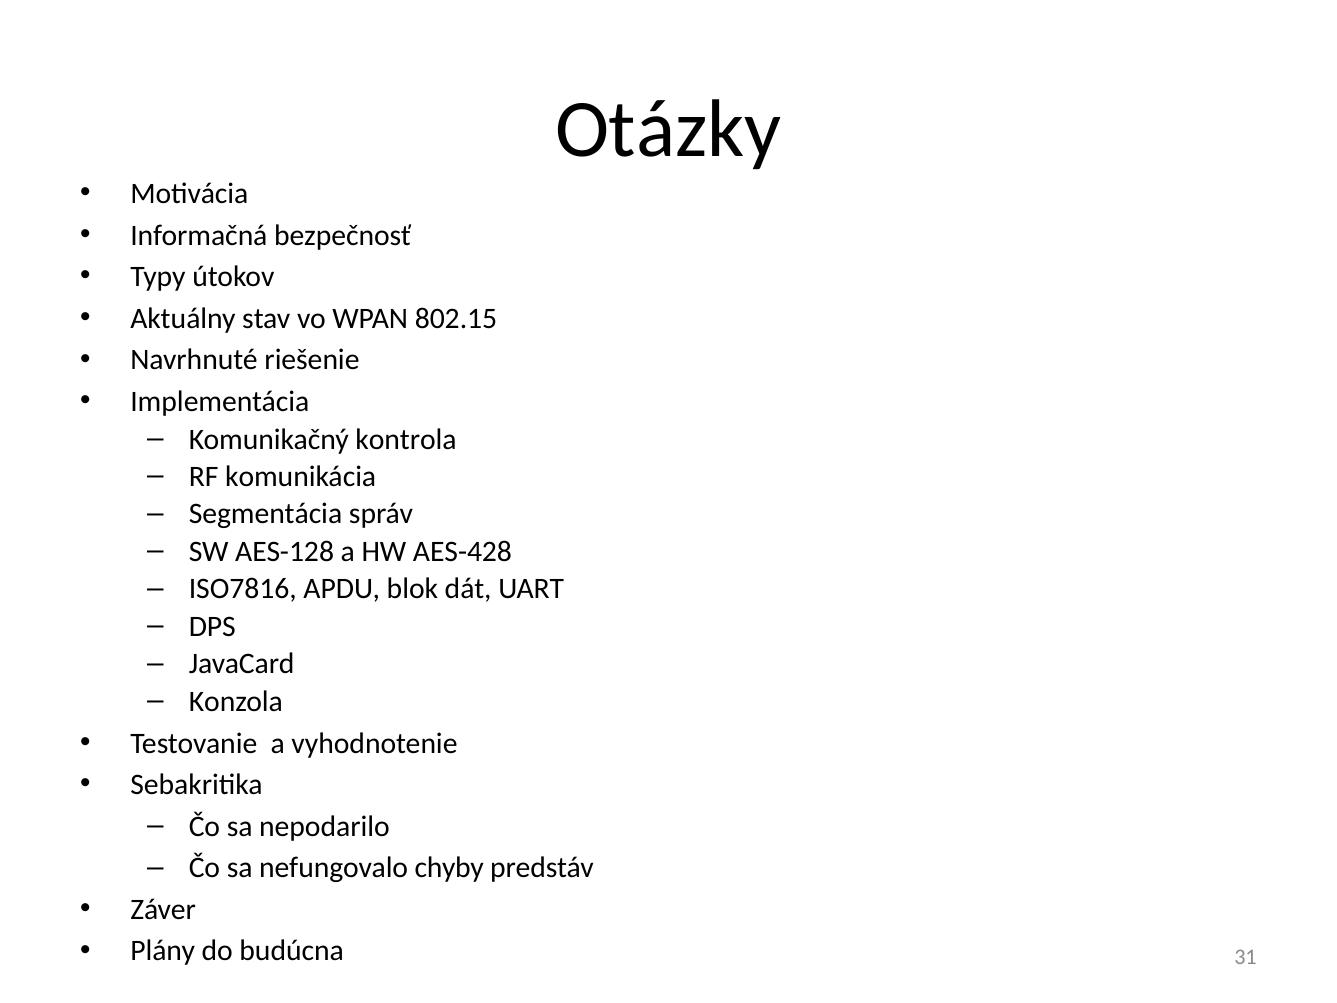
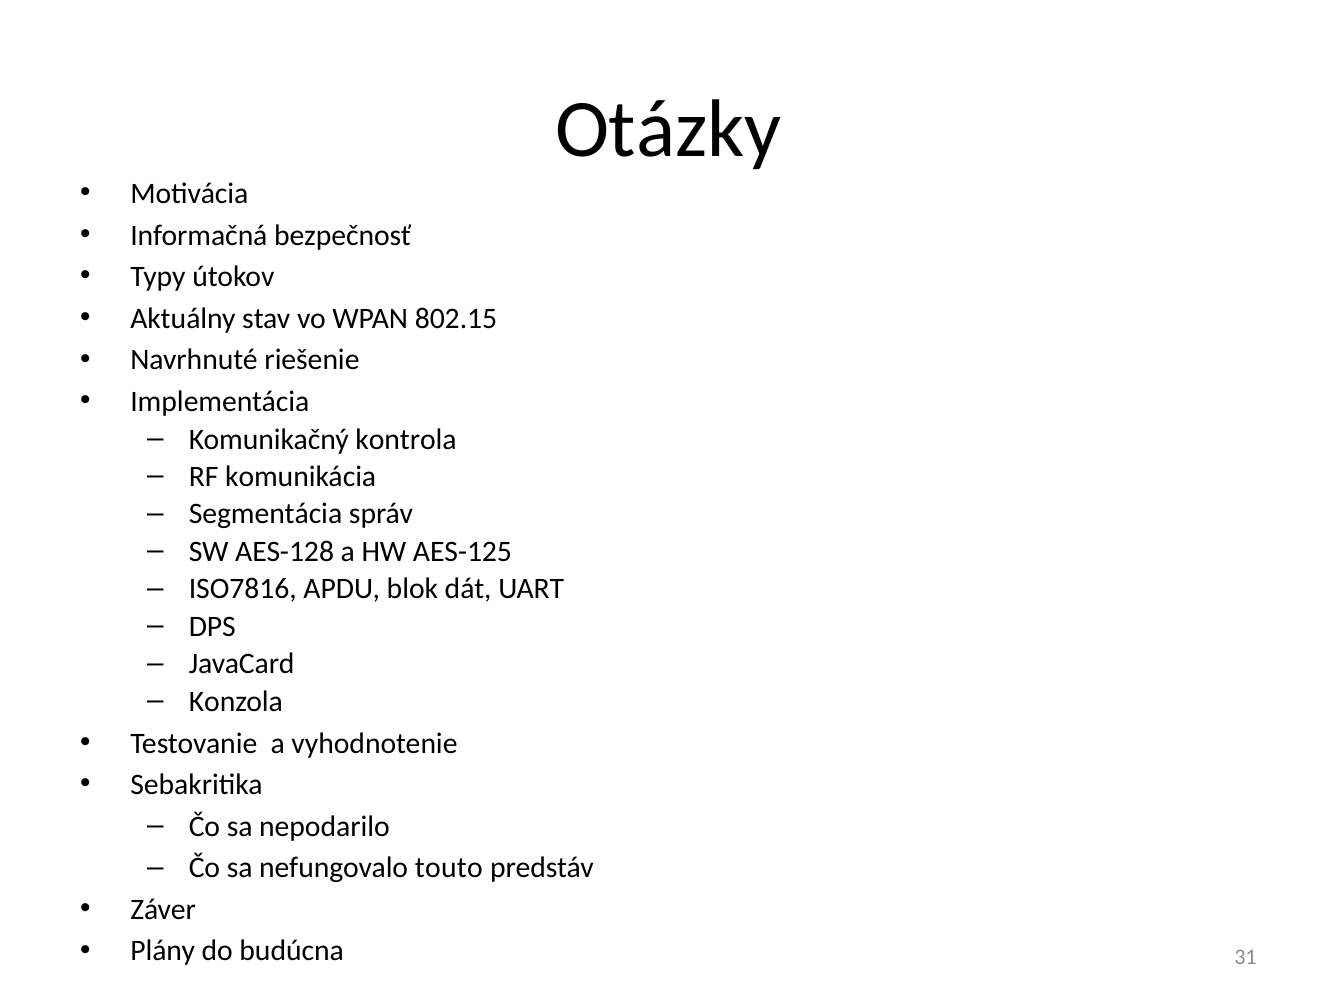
AES-428: AES-428 -> AES-125 (462, 552)
chyby: chyby -> touto (449, 868)
